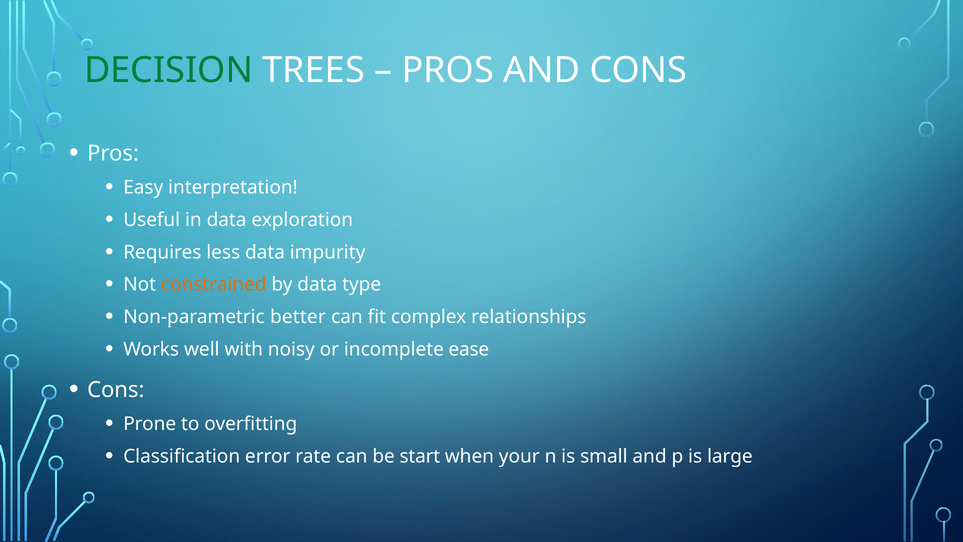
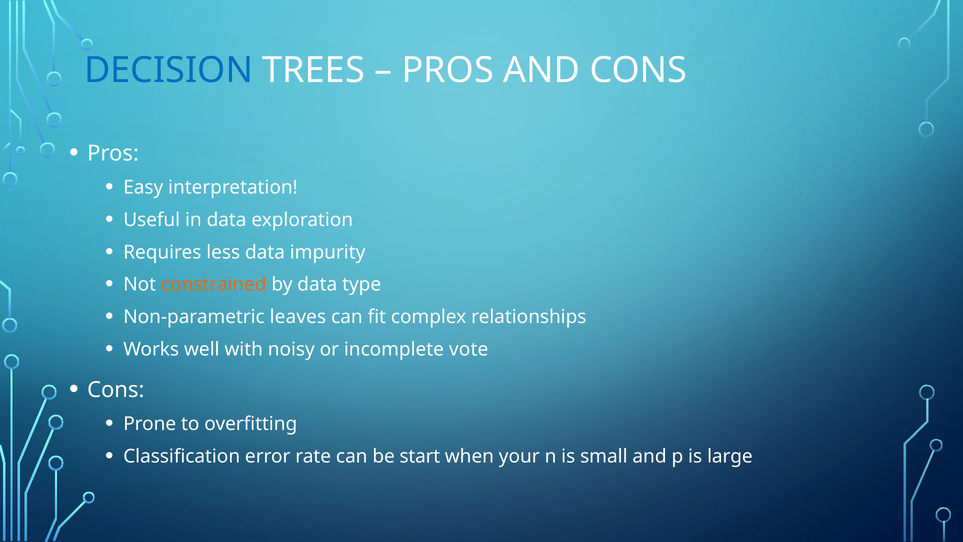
DECISION colour: green -> blue (169, 70)
better: better -> leaves (298, 317)
ease: ease -> vote (469, 349)
